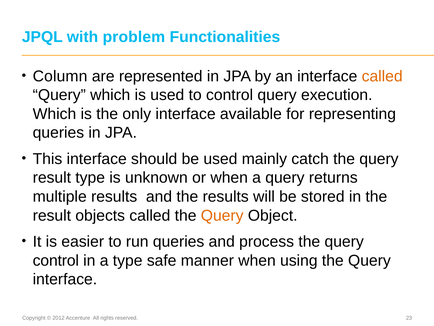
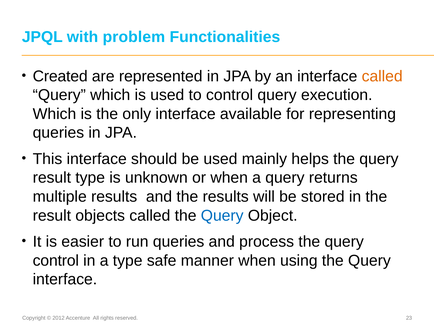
Column: Column -> Created (60, 76)
catch: catch -> helps (310, 159)
Query colour: orange -> blue (222, 215)
